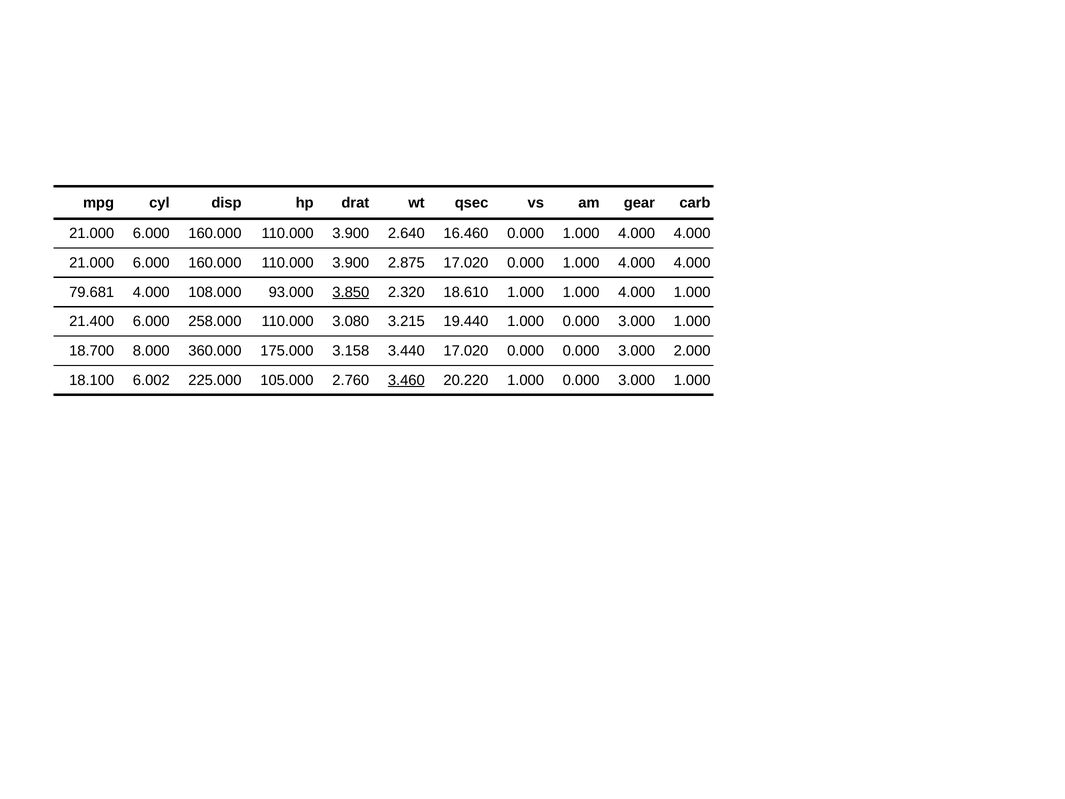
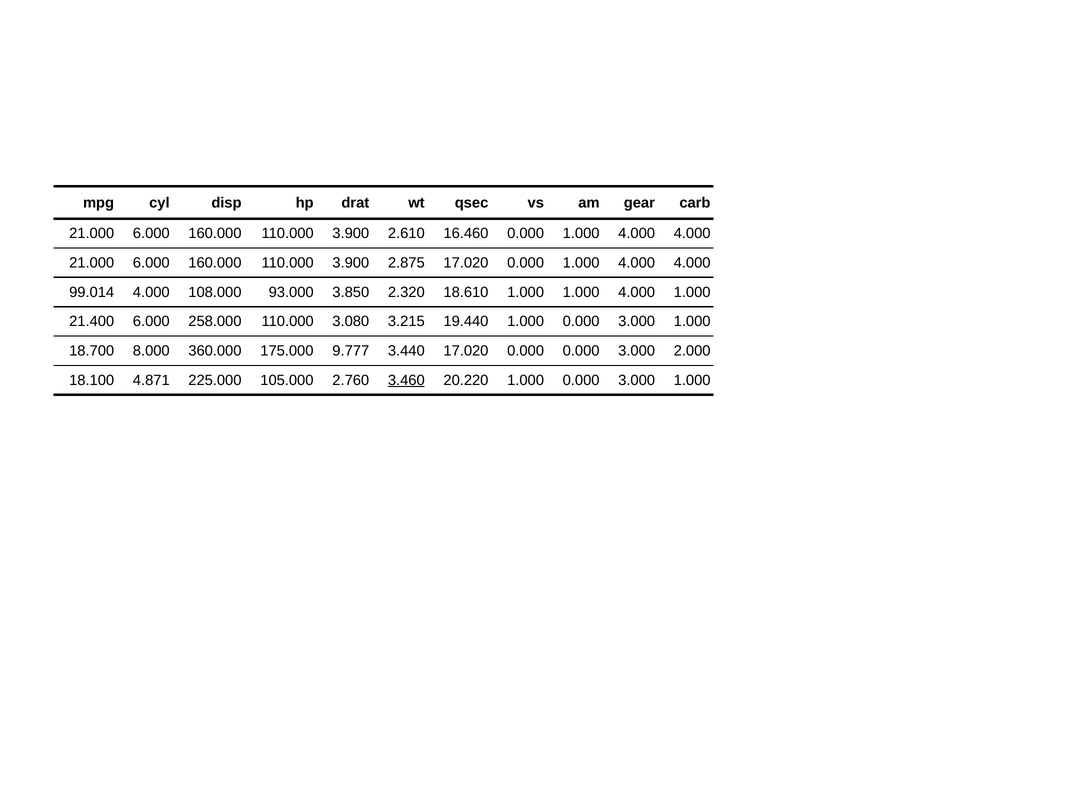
2.640: 2.640 -> 2.610 (406, 233)
79.681: 79.681 -> 99.014 (92, 292)
3.850 underline: present -> none (351, 292)
3.158: 3.158 -> 9.777 (351, 351)
6.002: 6.002 -> 4.871 (151, 380)
